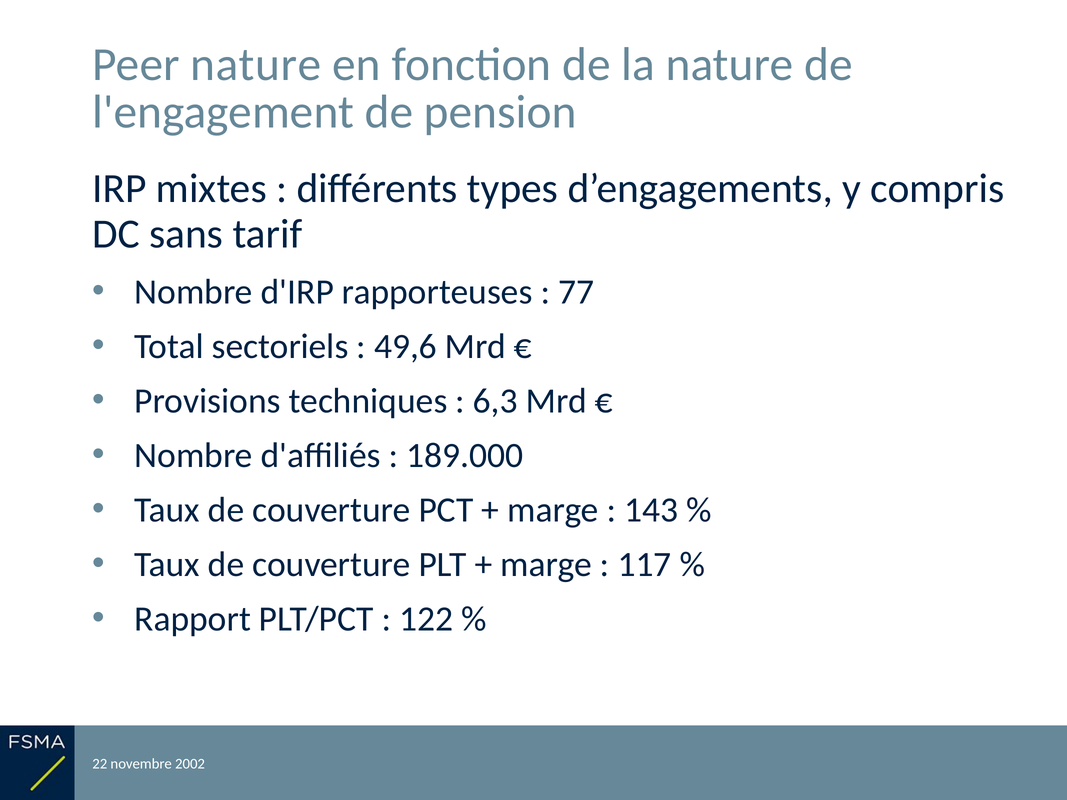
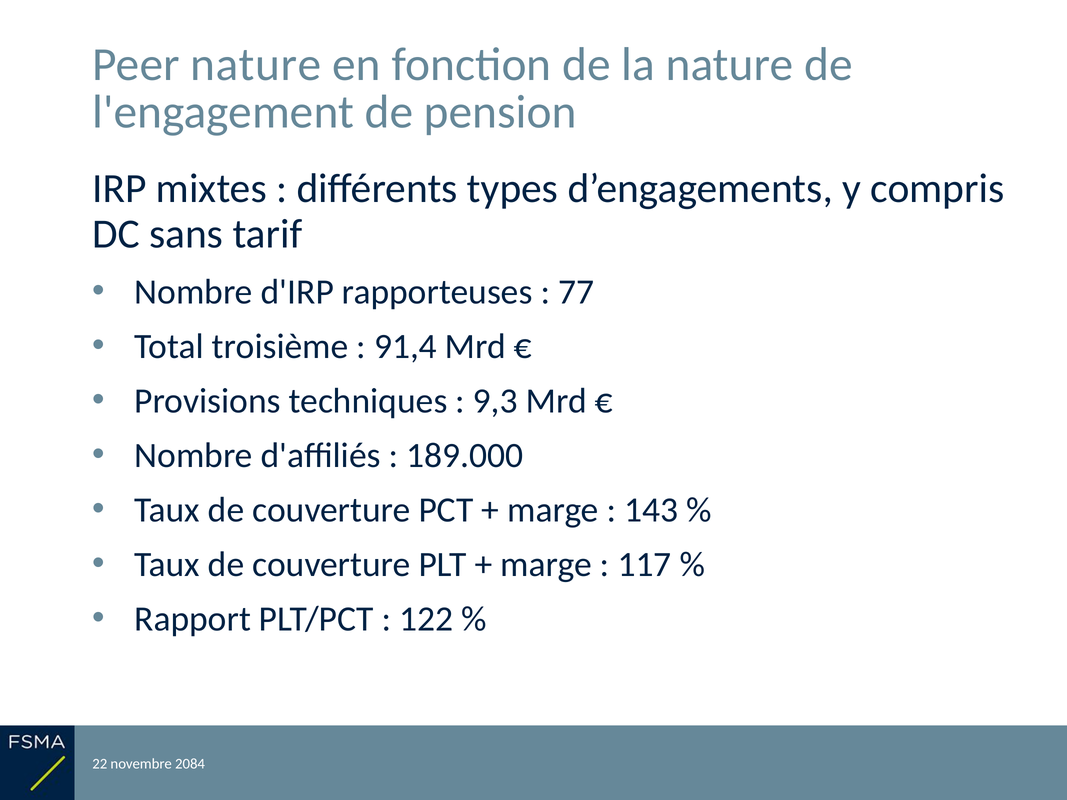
sectoriels: sectoriels -> troisième (280, 346)
49,6: 49,6 -> 91,4 (405, 346)
6,3: 6,3 -> 9,3 (495, 401)
2002: 2002 -> 2084 (190, 764)
